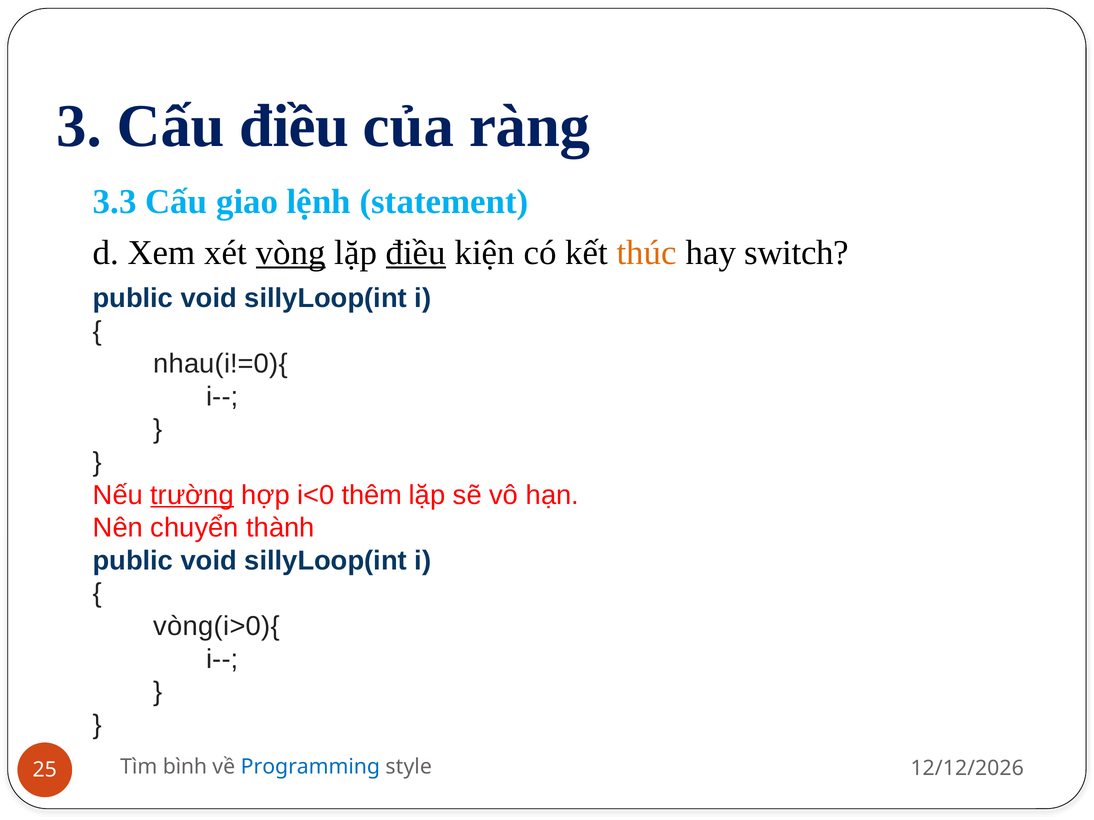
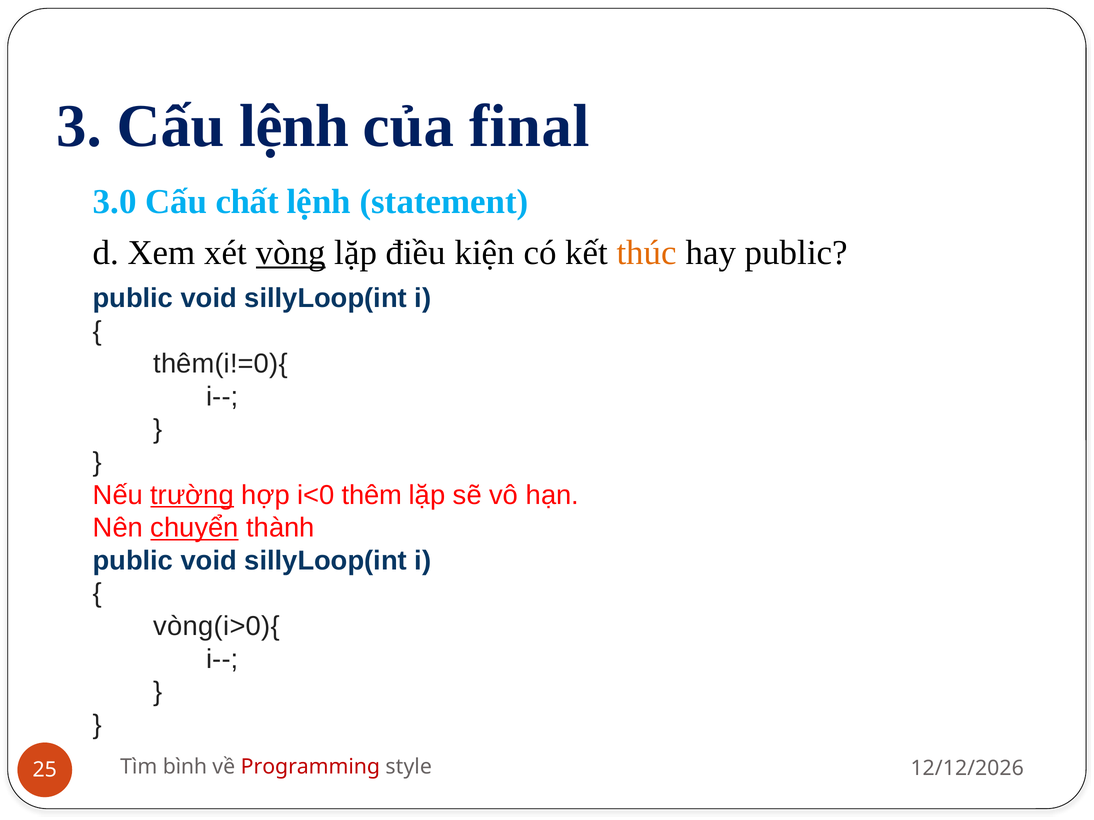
Cấu điều: điều -> lệnh (294, 126)
ràng: ràng -> final (529, 126)
3.3: 3.3 -> 3.0 (115, 202)
giao: giao -> chất (247, 202)
điều underline: present -> none (416, 253)
hay switch: switch -> public (796, 253)
nhau(i!=0){: nhau(i!=0){ -> thêm(i!=0){ (221, 364)
chuyển underline: none -> present (195, 528)
Programming colour: blue -> red (310, 767)
